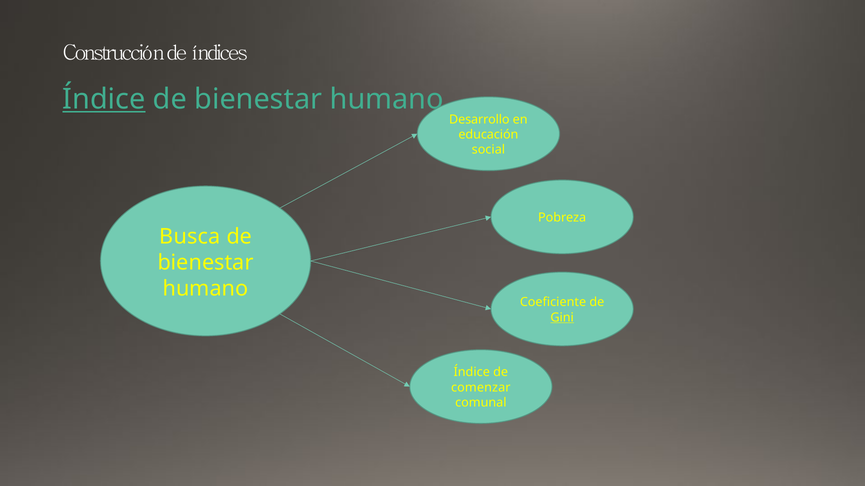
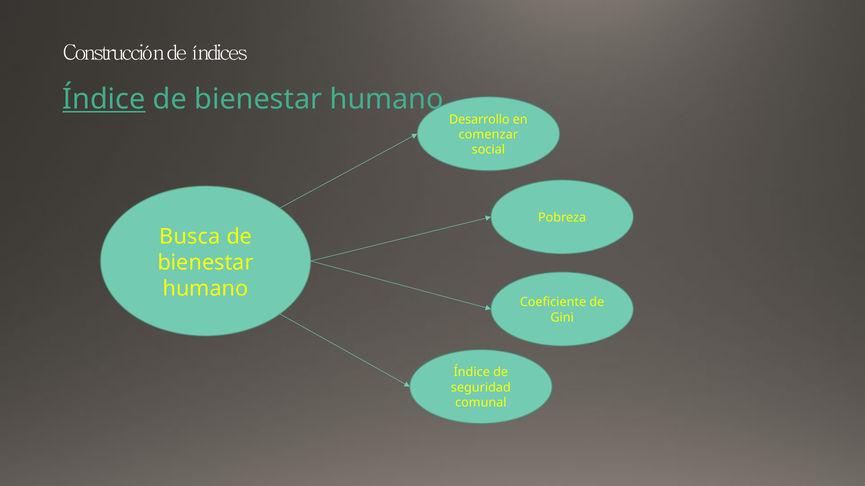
educación: educación -> comenzar (488, 135)
Gini underline: present -> none (562, 318)
comenzar: comenzar -> seguridad (481, 388)
